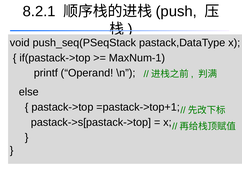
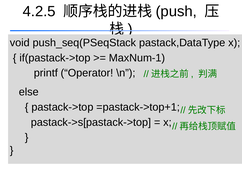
8.2.1: 8.2.1 -> 4.2.5 (39, 11)
Operand: Operand -> Operator (87, 73)
